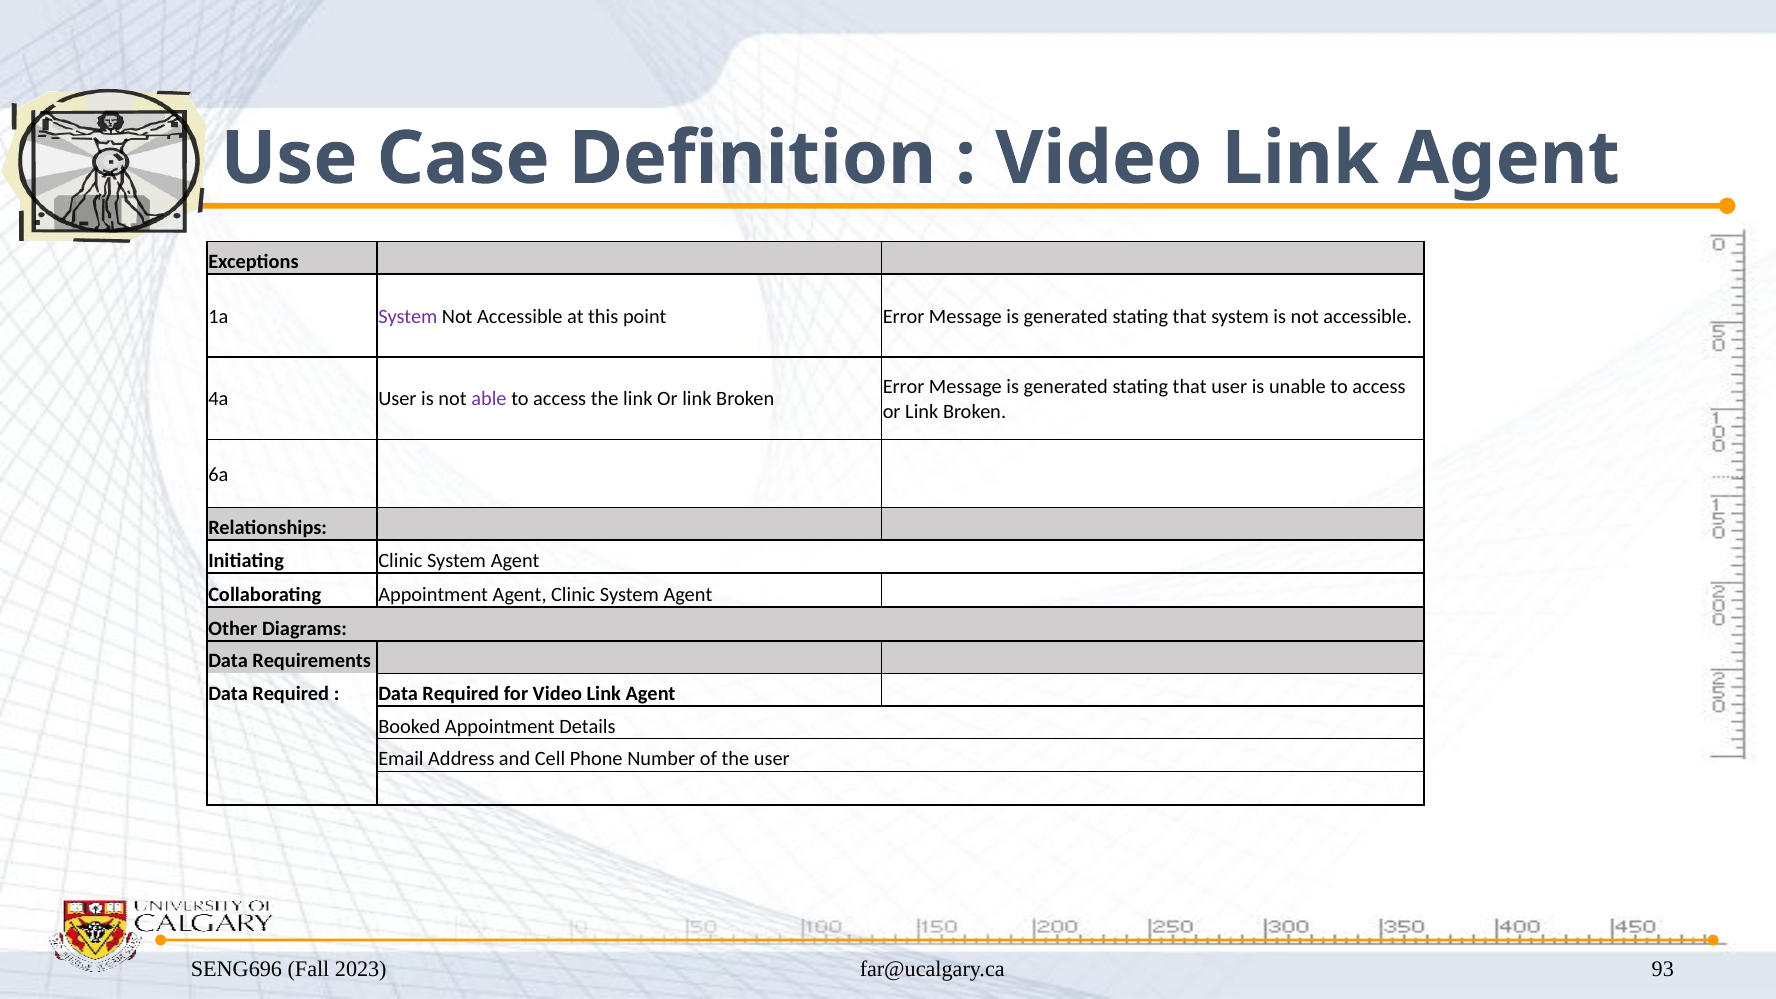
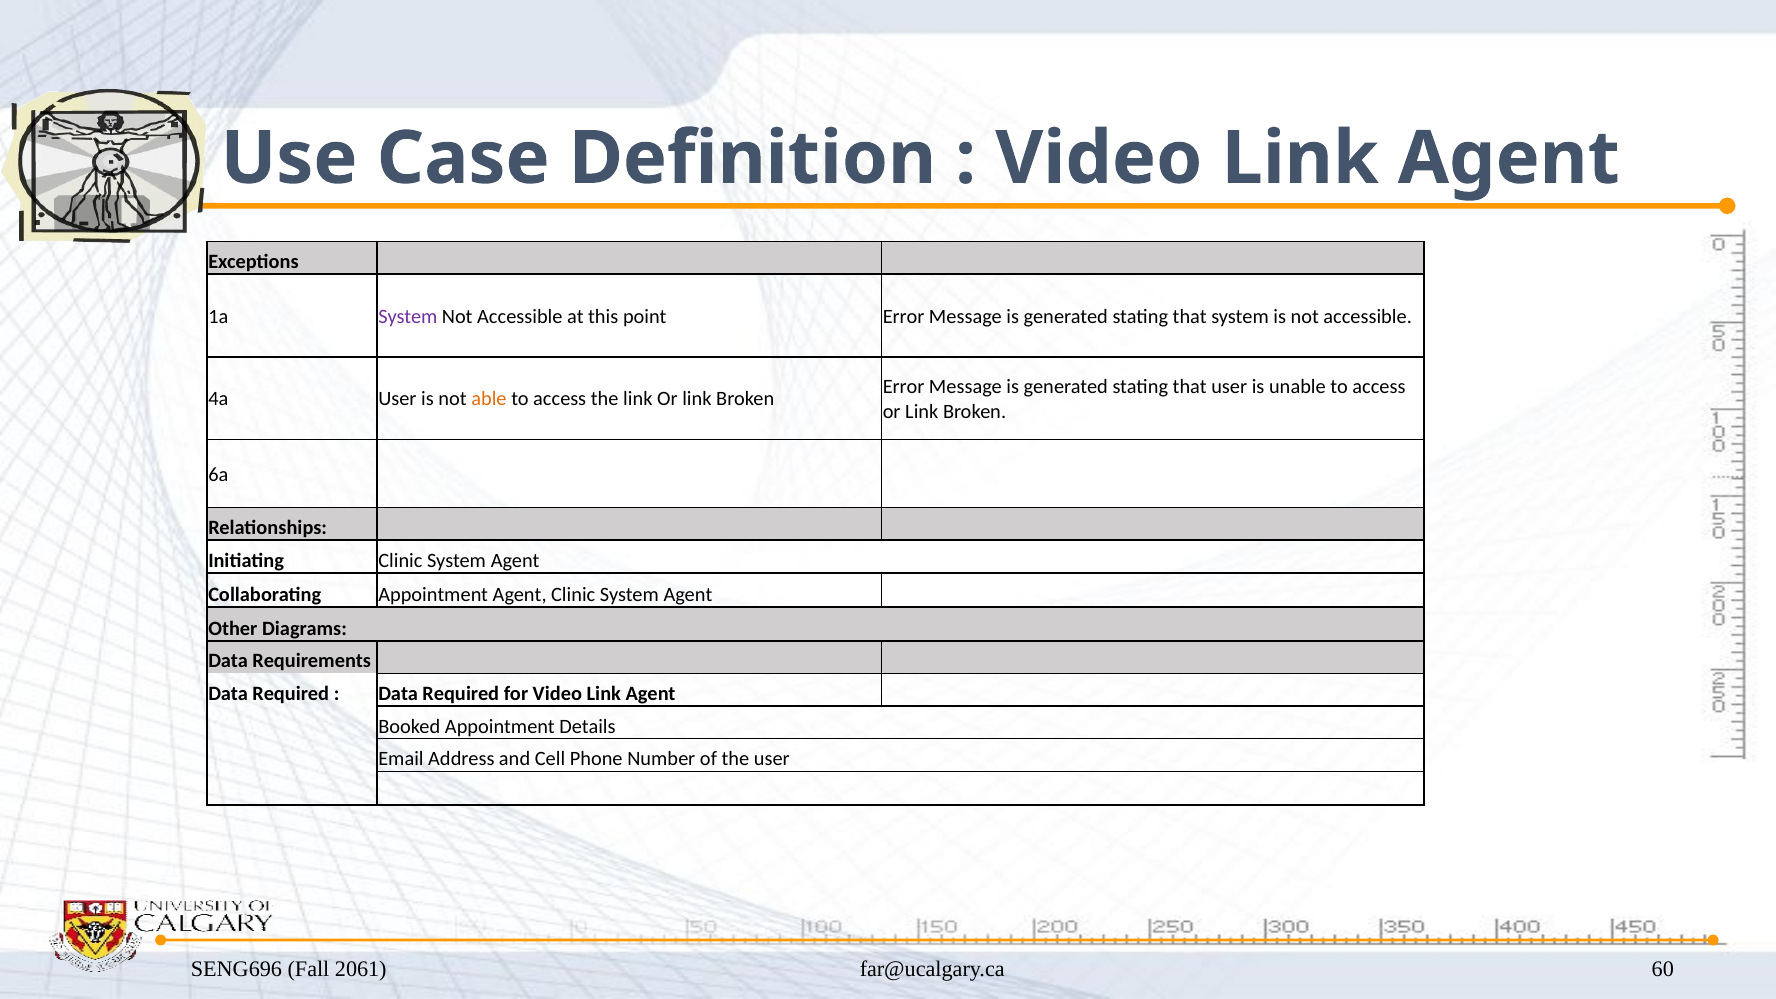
able colour: purple -> orange (489, 399)
2023: 2023 -> 2061 (361, 969)
93: 93 -> 60 (1663, 969)
